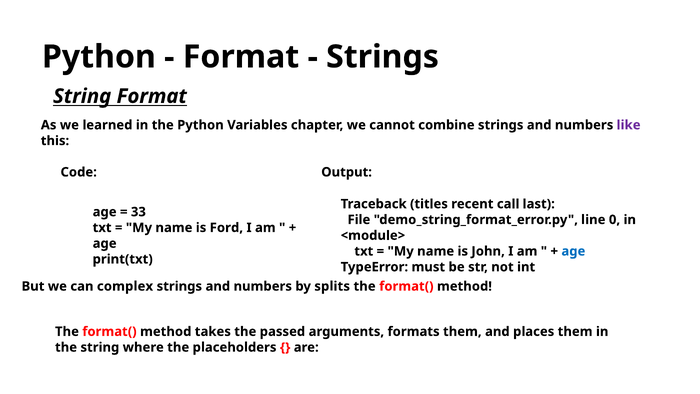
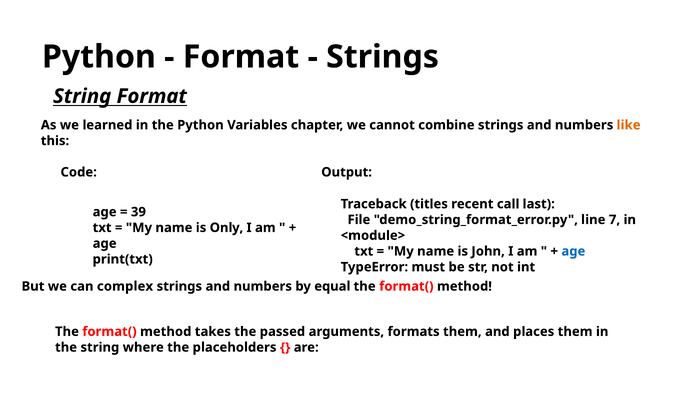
like colour: purple -> orange (629, 125)
33: 33 -> 39 (138, 212)
0: 0 -> 7 (615, 220)
Ford: Ford -> Only (226, 228)
splits: splits -> equal (332, 286)
